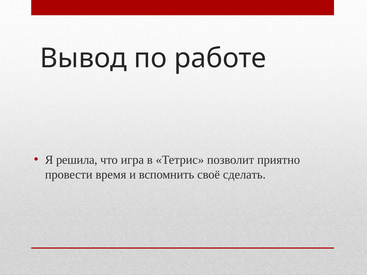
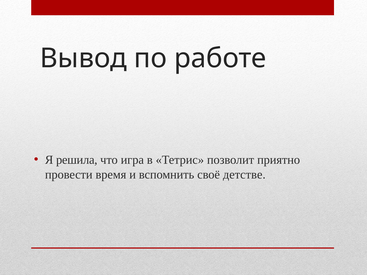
сделать: сделать -> детстве (244, 175)
